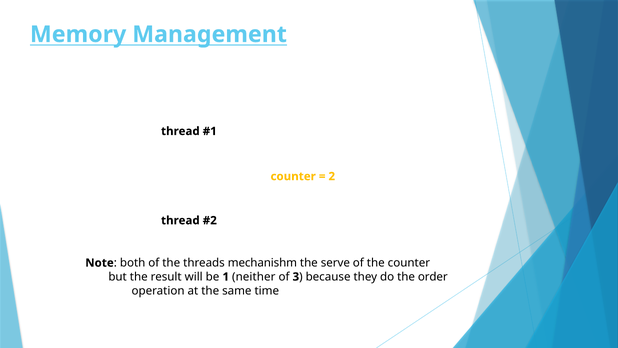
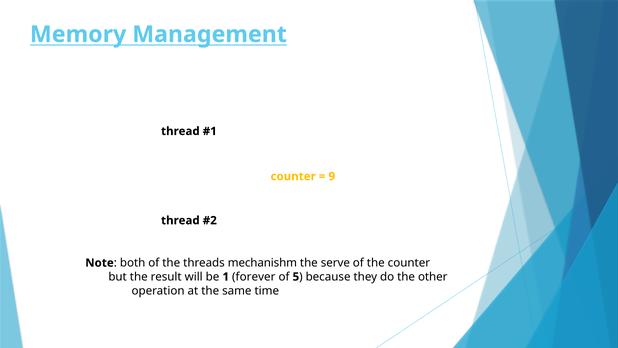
2: 2 -> 9 (332, 176)
neither: neither -> forever (254, 277)
3: 3 -> 5 (296, 277)
order: order -> other (433, 277)
